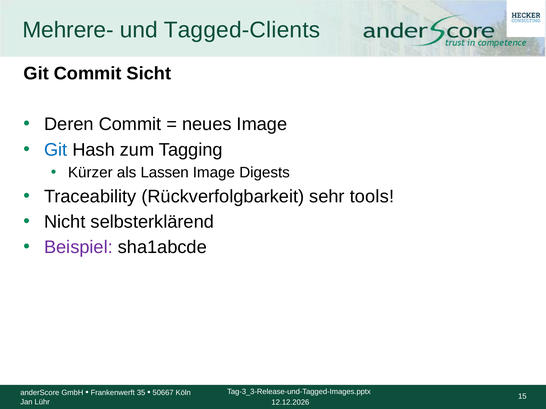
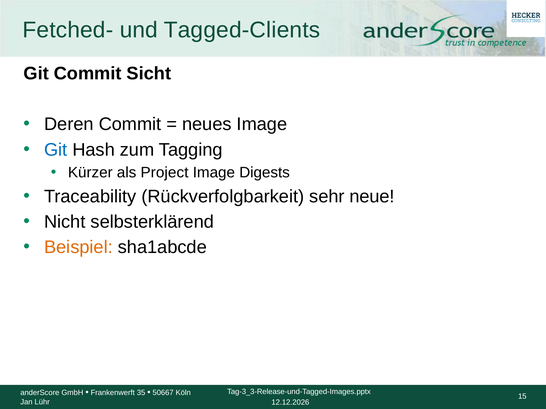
Mehrere-: Mehrere- -> Fetched- (68, 30)
Lassen: Lassen -> Project (164, 173)
tools: tools -> neue (372, 197)
Beispiel colour: purple -> orange (78, 248)
